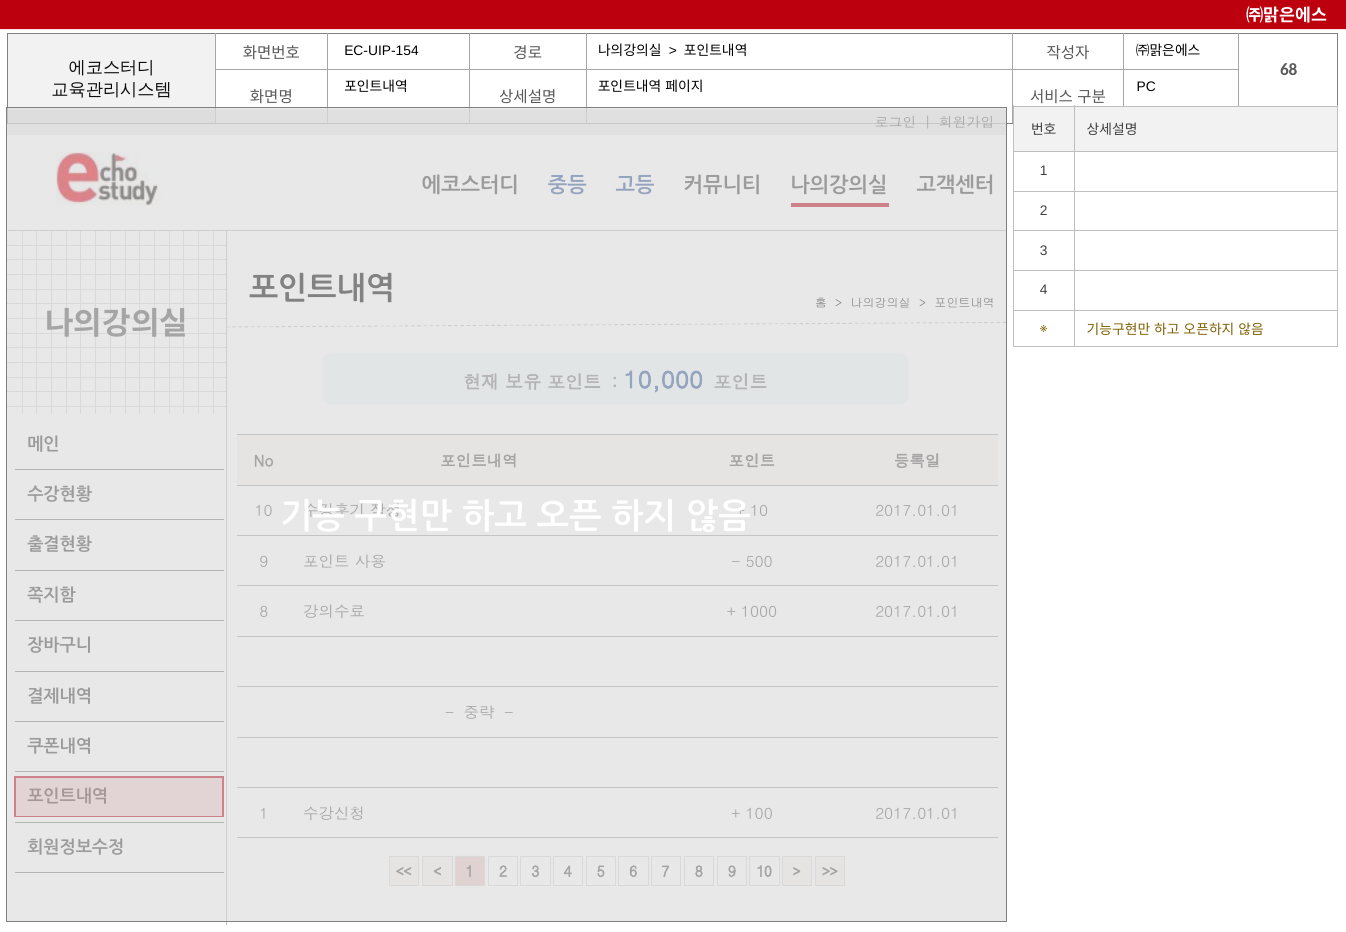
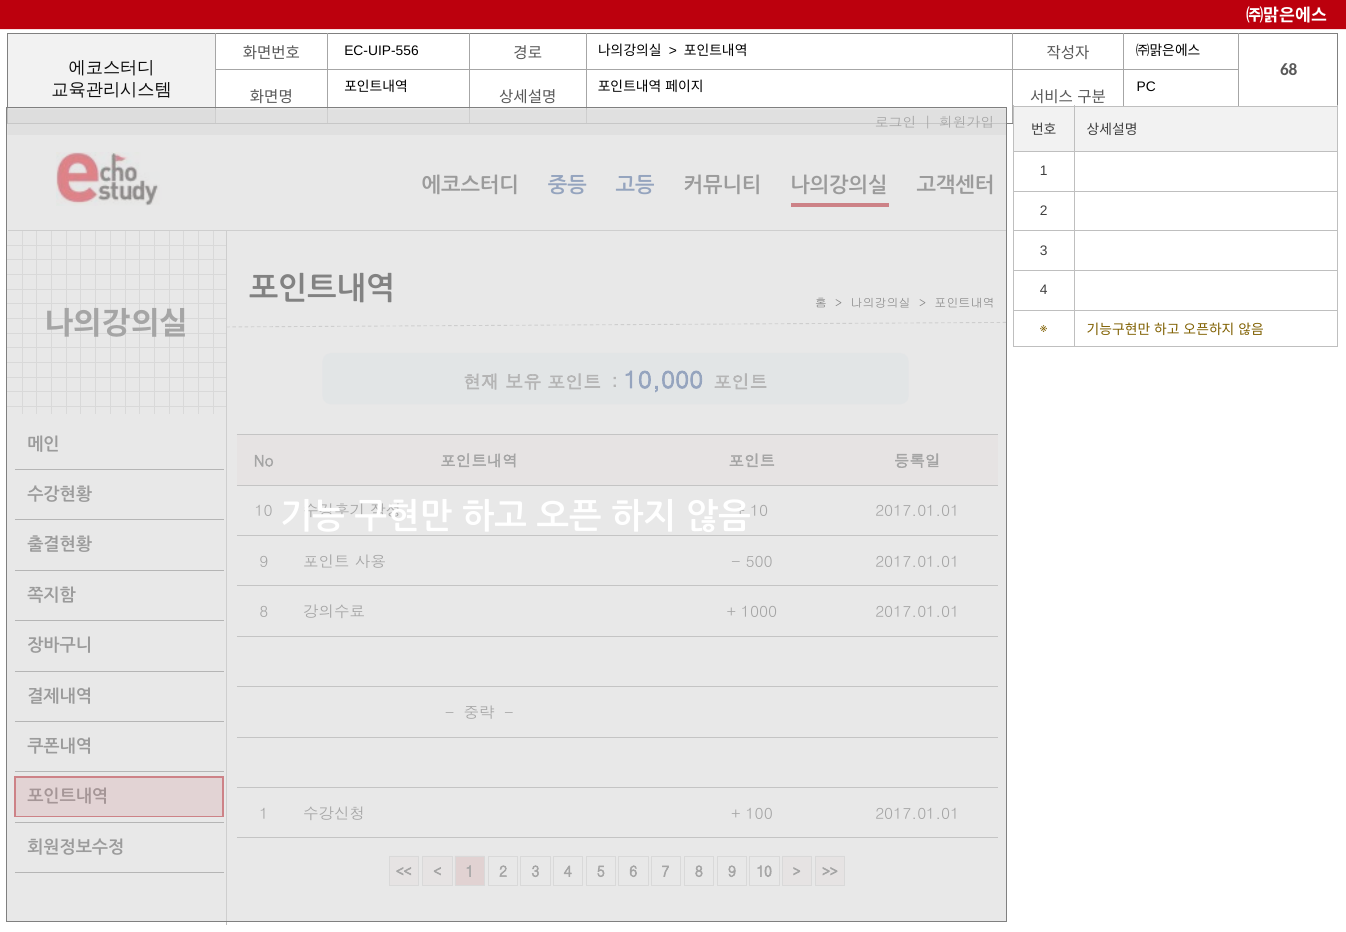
EC-UIP-154: EC-UIP-154 -> EC-UIP-556 (381, 51)
